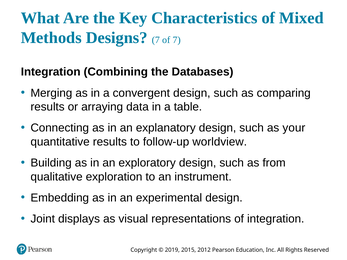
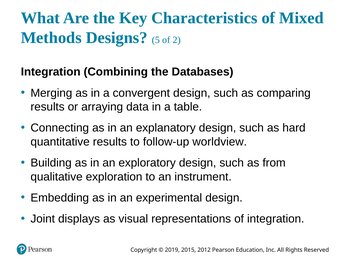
Designs 7: 7 -> 5 (156, 40)
of 7: 7 -> 2 (177, 40)
your: your -> hard (294, 128)
